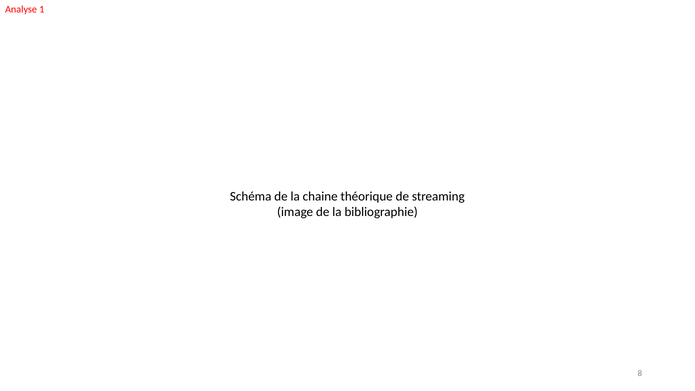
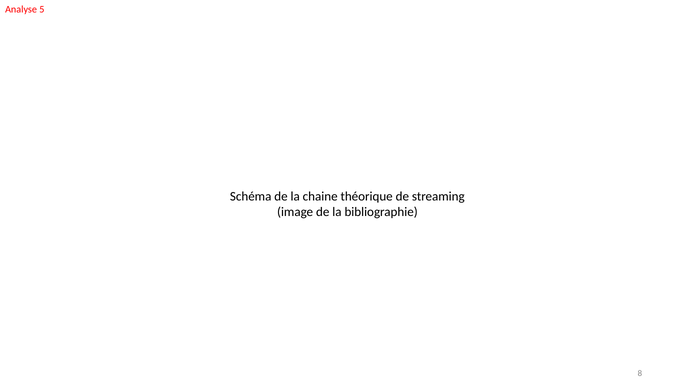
1: 1 -> 5 (42, 9)
